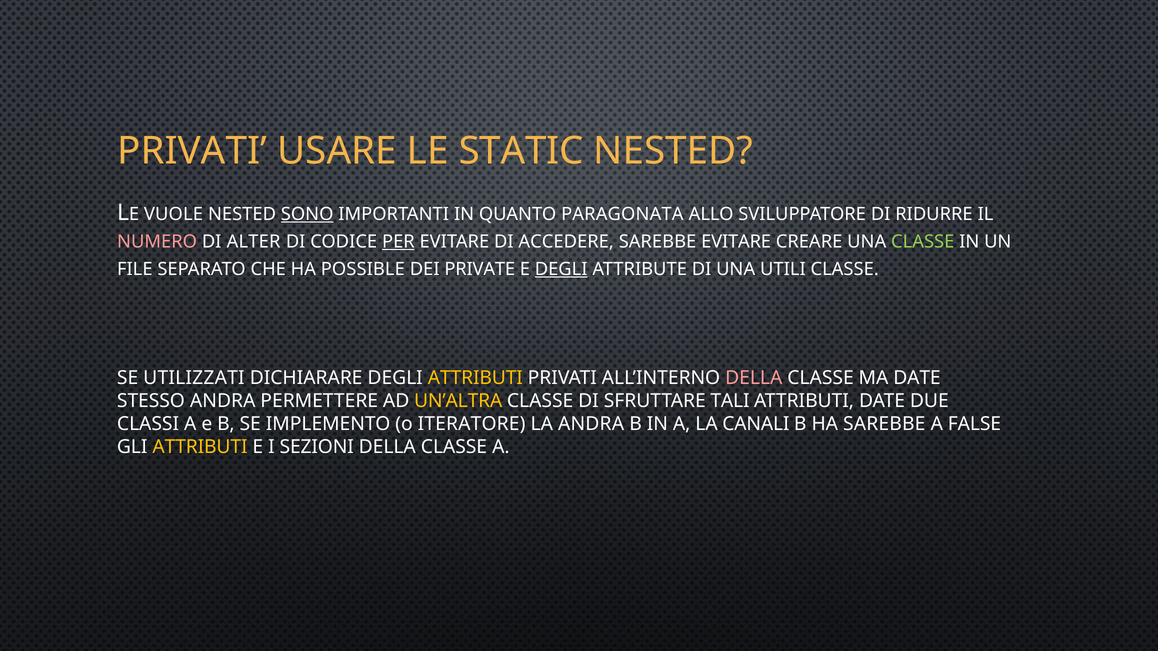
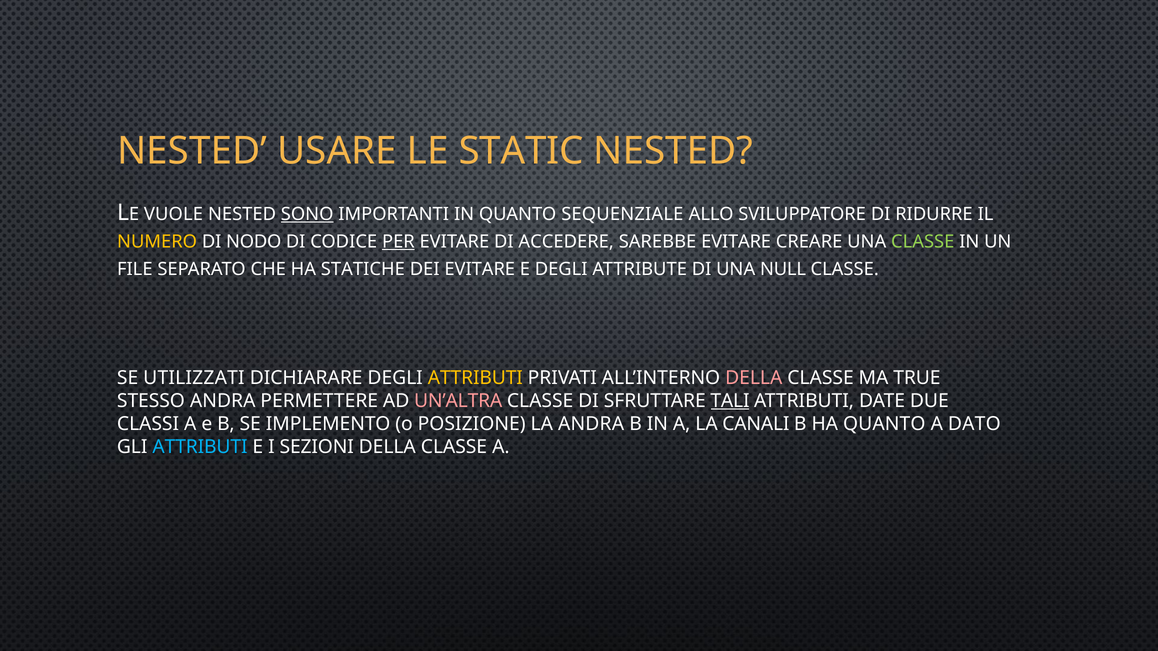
PRIVATI: PRIVATI -> NESTED (192, 151)
PARAGONATA: PARAGONATA -> SEQUENZIALE (622, 214)
NUMERO colour: pink -> yellow (157, 242)
ALTER: ALTER -> NODO (254, 242)
POSSIBLE: POSSIBLE -> STATICHE (363, 269)
DEI PRIVATE: PRIVATE -> EVITARE (480, 269)
DEGLI underline: present -> none (561, 269)
UTILI: UTILI -> NULL (783, 269)
MA DATE: DATE -> TRUE (917, 378)
UN’ALTRA colour: yellow -> pink (458, 401)
TALI underline: none -> present (730, 401)
ITERATORE: ITERATORE -> POSIZIONE (472, 424)
HA SAREBBE: SAREBBE -> QUANTO (884, 424)
FALSE: FALSE -> DATO (974, 424)
ATTRIBUTI colour: yellow -> light blue (200, 447)
